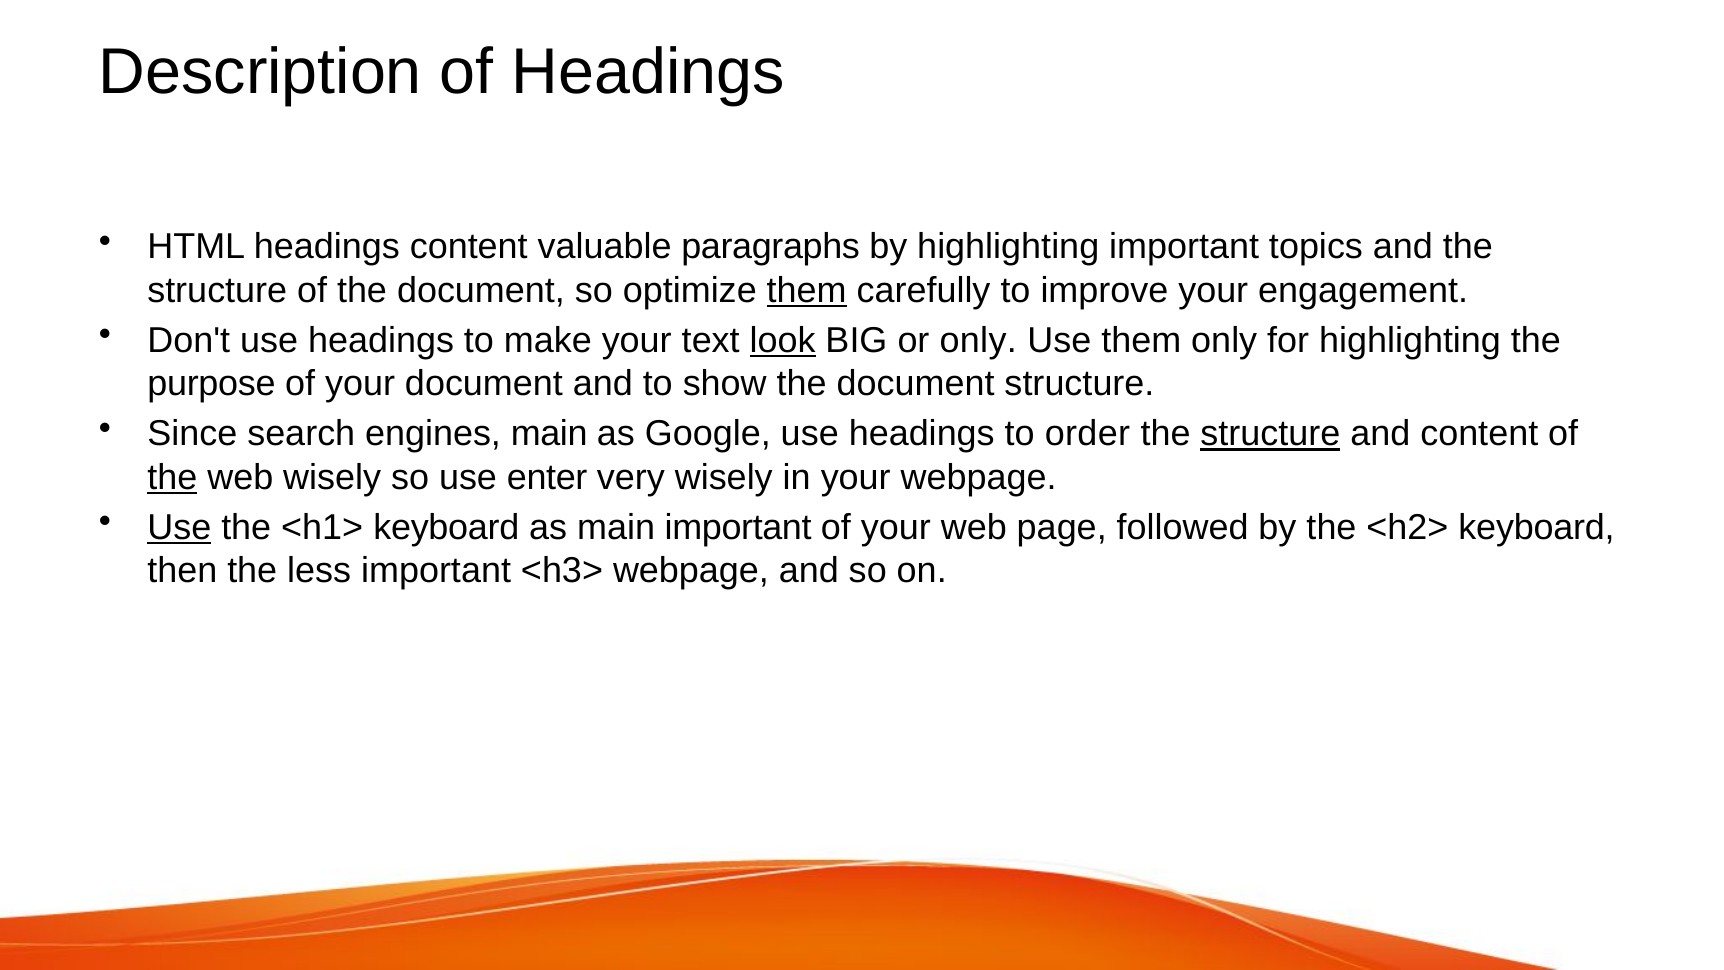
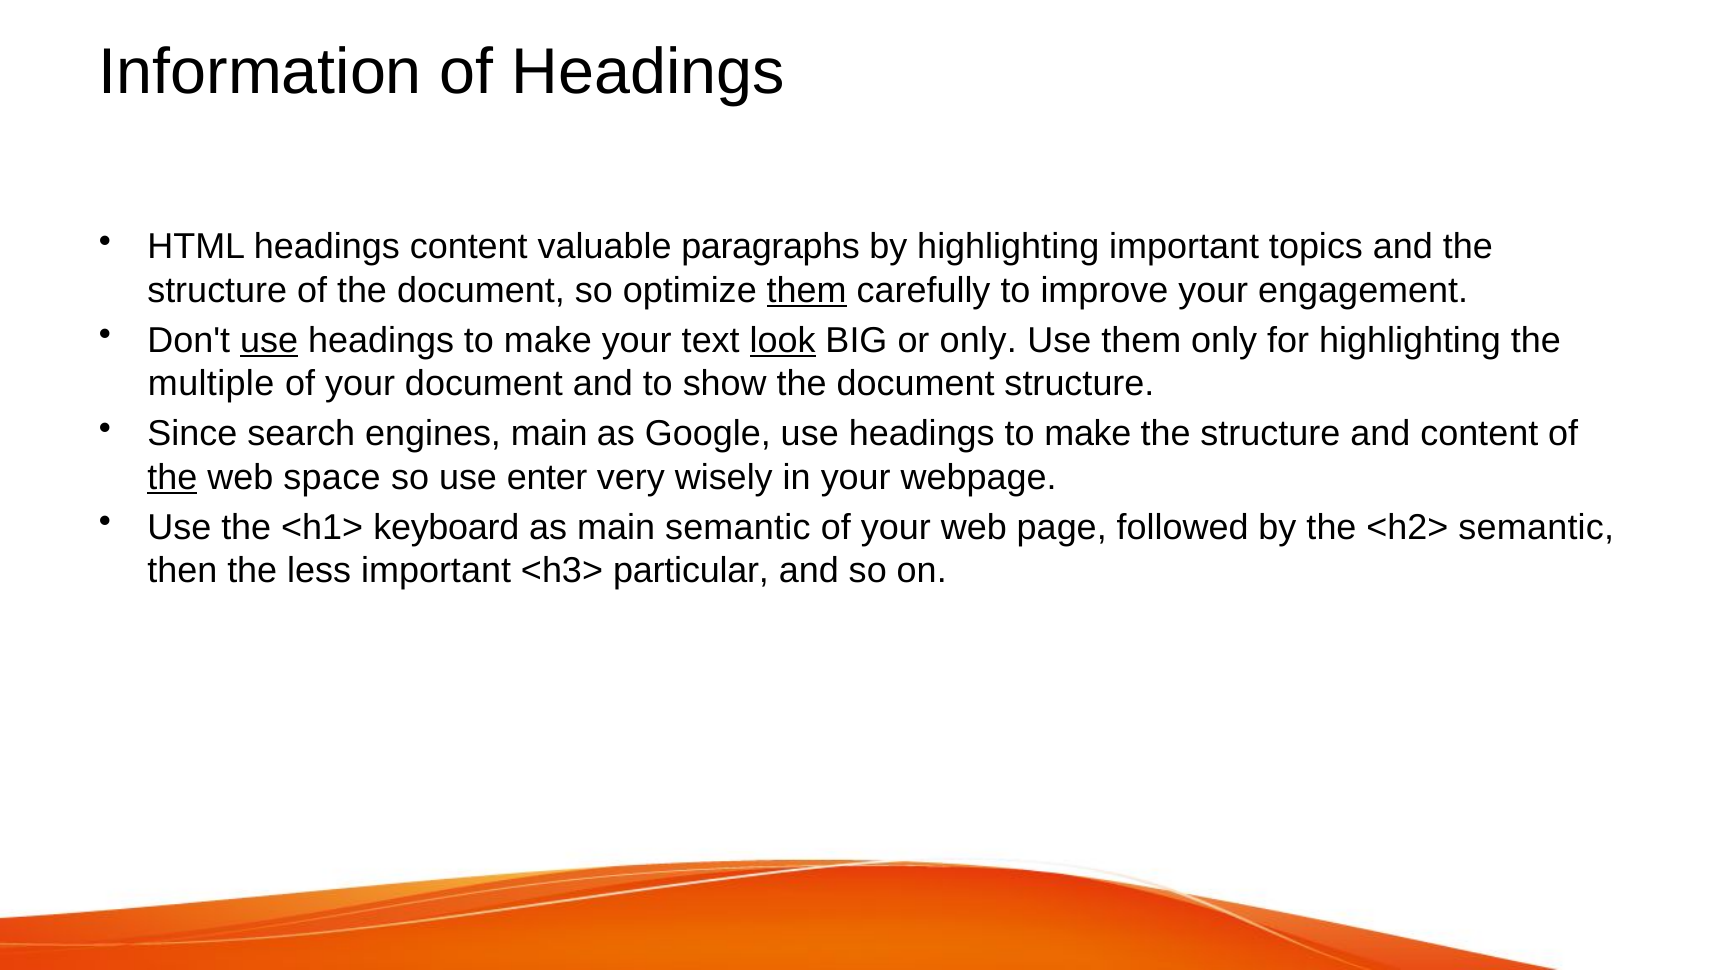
Description: Description -> Information (260, 73)
use underline: none -> present (269, 340)
purpose: purpose -> multiple (211, 384)
order: order -> make (1088, 434)
structure underline: present -> none (1270, 434)
web wisely: wisely -> space (332, 477)
Use underline: present -> none (179, 527)
main important: important -> semantic (738, 527)
<h2> keyboard: keyboard -> semantic (1536, 527)
<h3> webpage: webpage -> particular (691, 571)
